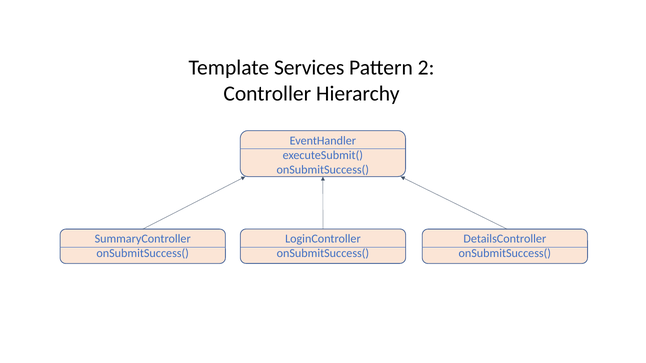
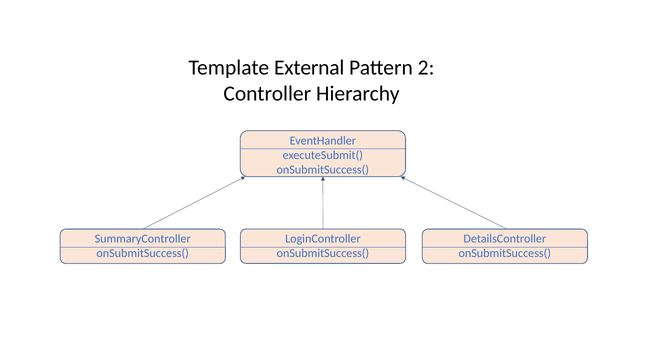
Services: Services -> External (309, 68)
